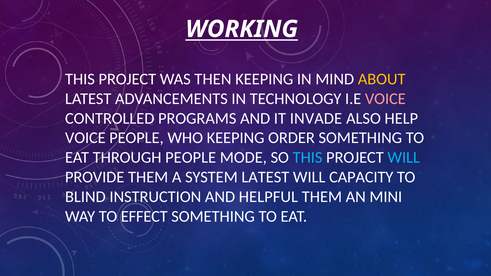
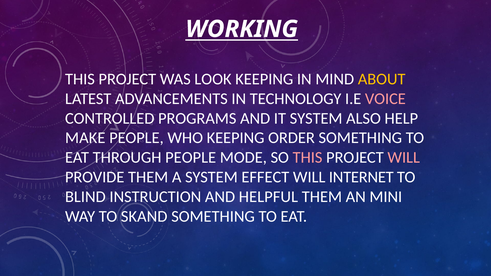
THEN: THEN -> LOOK (213, 79)
IT INVADE: INVADE -> SYSTEM (316, 118)
VOICE: VOICE -> MAKE (85, 138)
THIS colour: light blue -> pink (308, 158)
WILL colour: light blue -> pink (404, 158)
SYSTEM LATEST: LATEST -> EFFECT (265, 177)
CAPACITY: CAPACITY -> INTERNET (361, 177)
EFFECT: EFFECT -> SKAND (144, 217)
